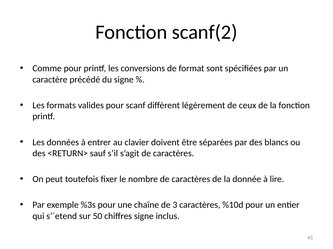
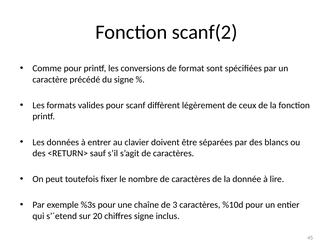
50: 50 -> 20 (98, 217)
